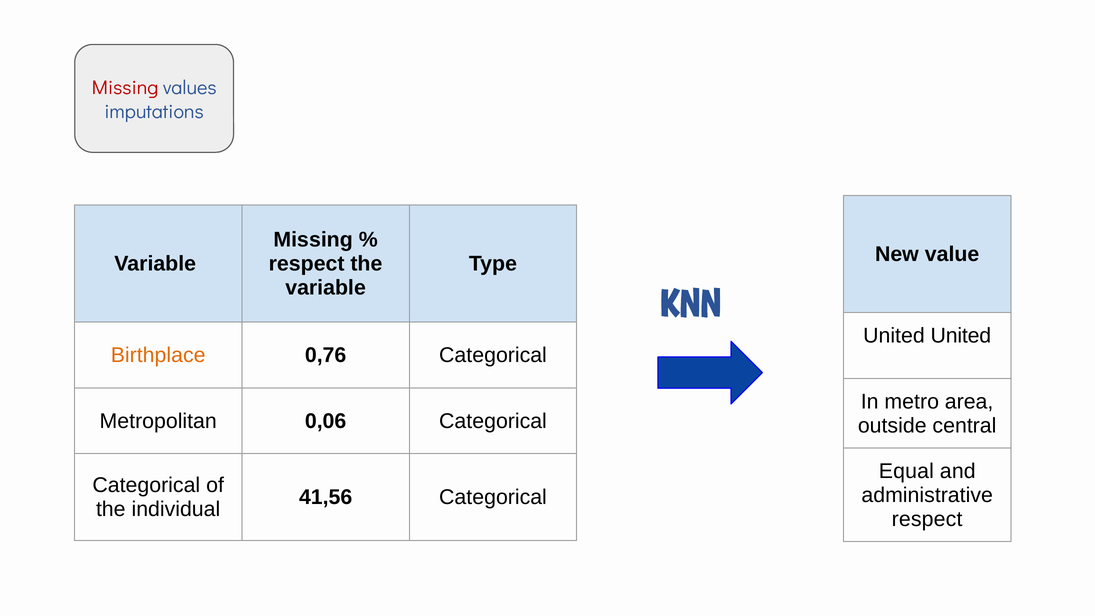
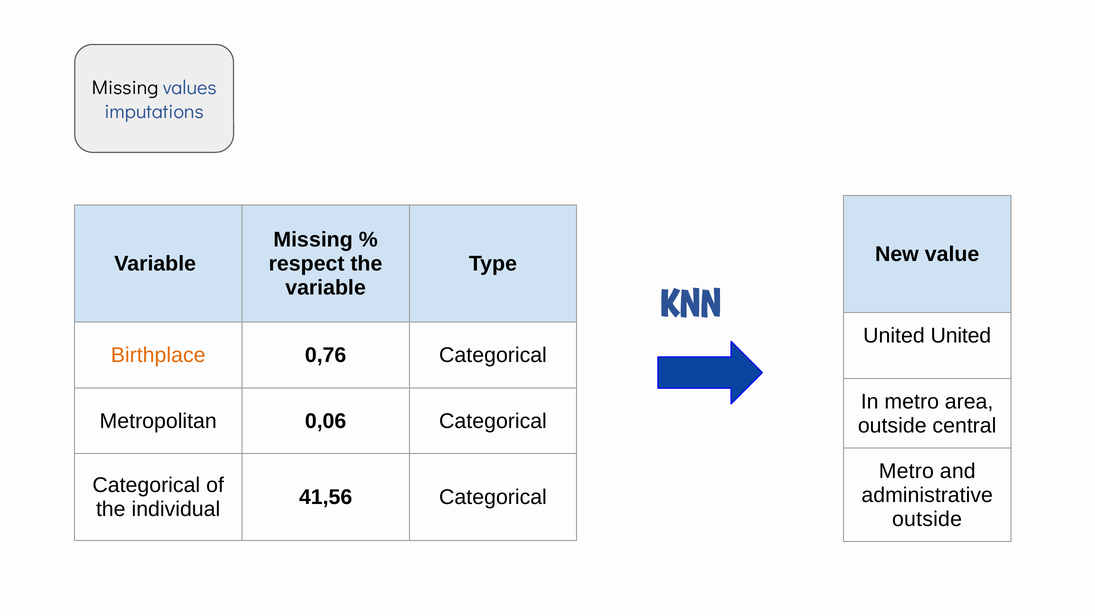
Missing colour: red -> black (125, 88)
Equal: Equal -> Metro (906, 471)
respect: respect -> outside (927, 519)
